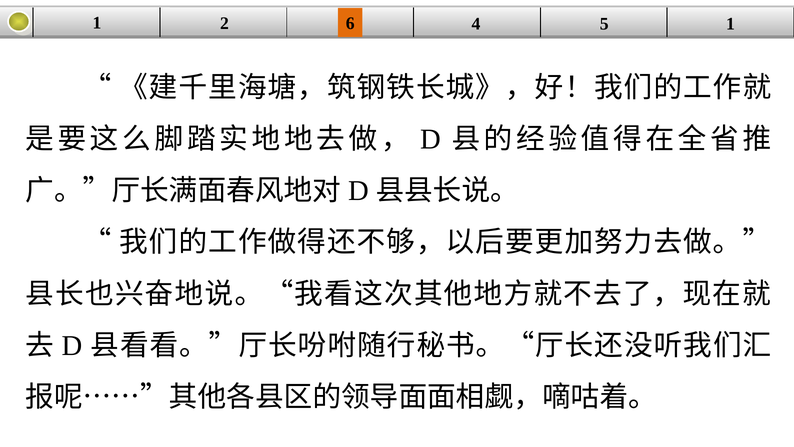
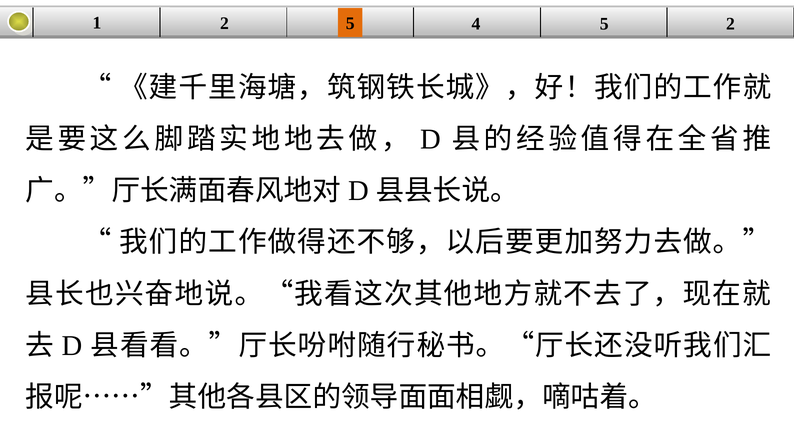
2 6: 6 -> 5 (350, 24)
5 1: 1 -> 2 (730, 24)
